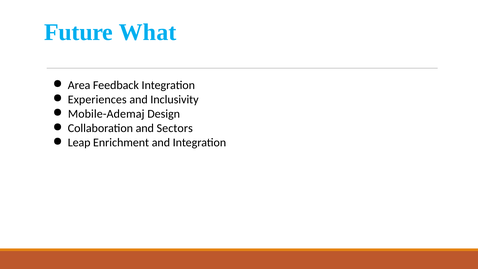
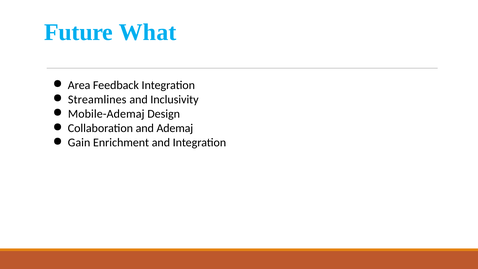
Experiences: Experiences -> Streamlines (97, 100)
Sectors: Sectors -> Ademaj (175, 128)
Leap: Leap -> Gain (79, 143)
